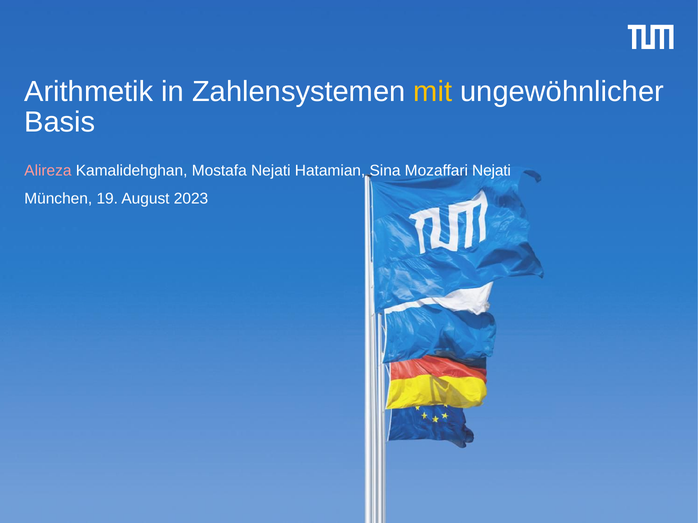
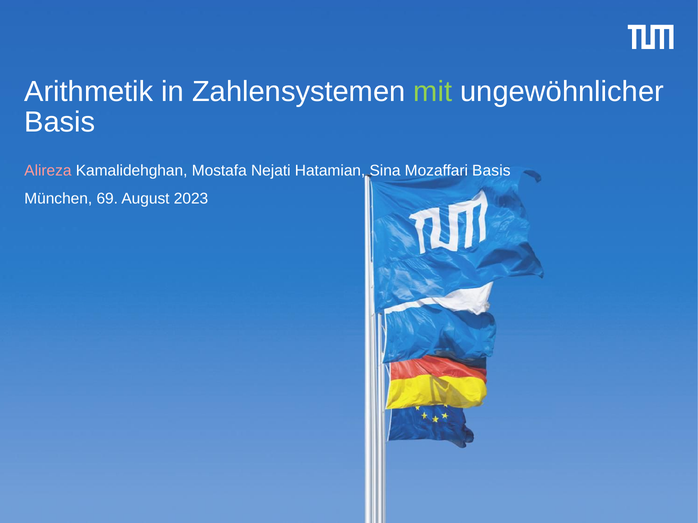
mit colour: yellow -> light green (433, 92)
Mozaffari Nejati: Nejati -> Basis (491, 171)
19: 19 -> 69 (107, 199)
